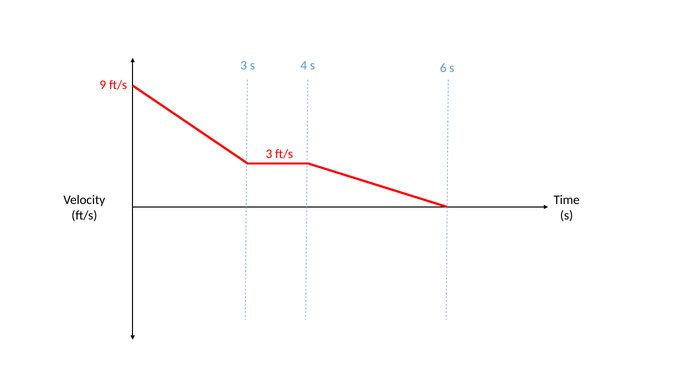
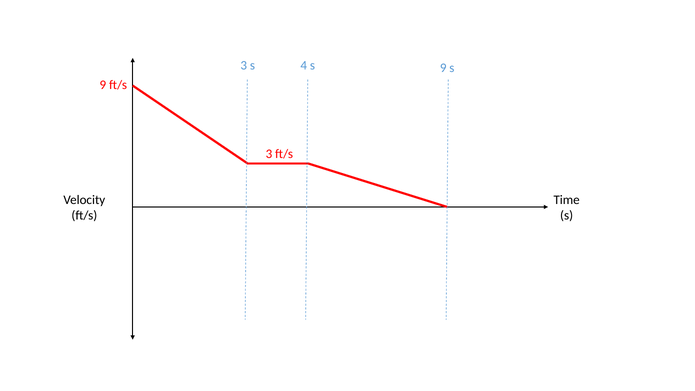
s 6: 6 -> 9 (443, 68)
